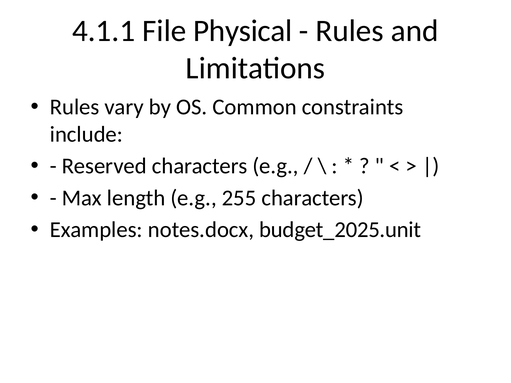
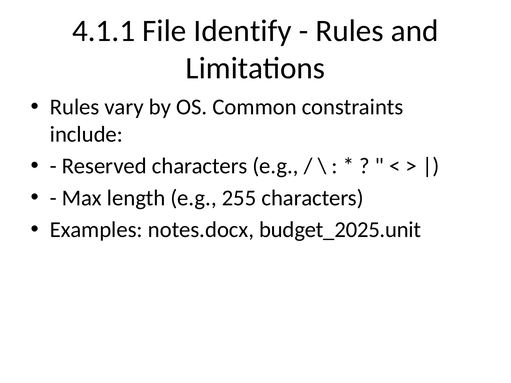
Physical: Physical -> Identify (243, 31)
